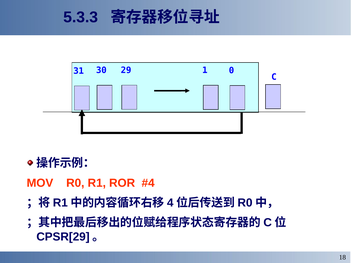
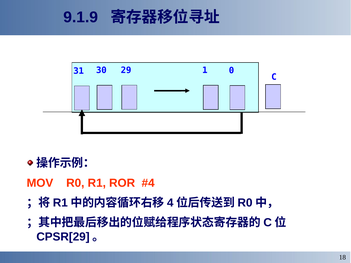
5.3.3: 5.3.3 -> 9.1.9 (81, 17)
